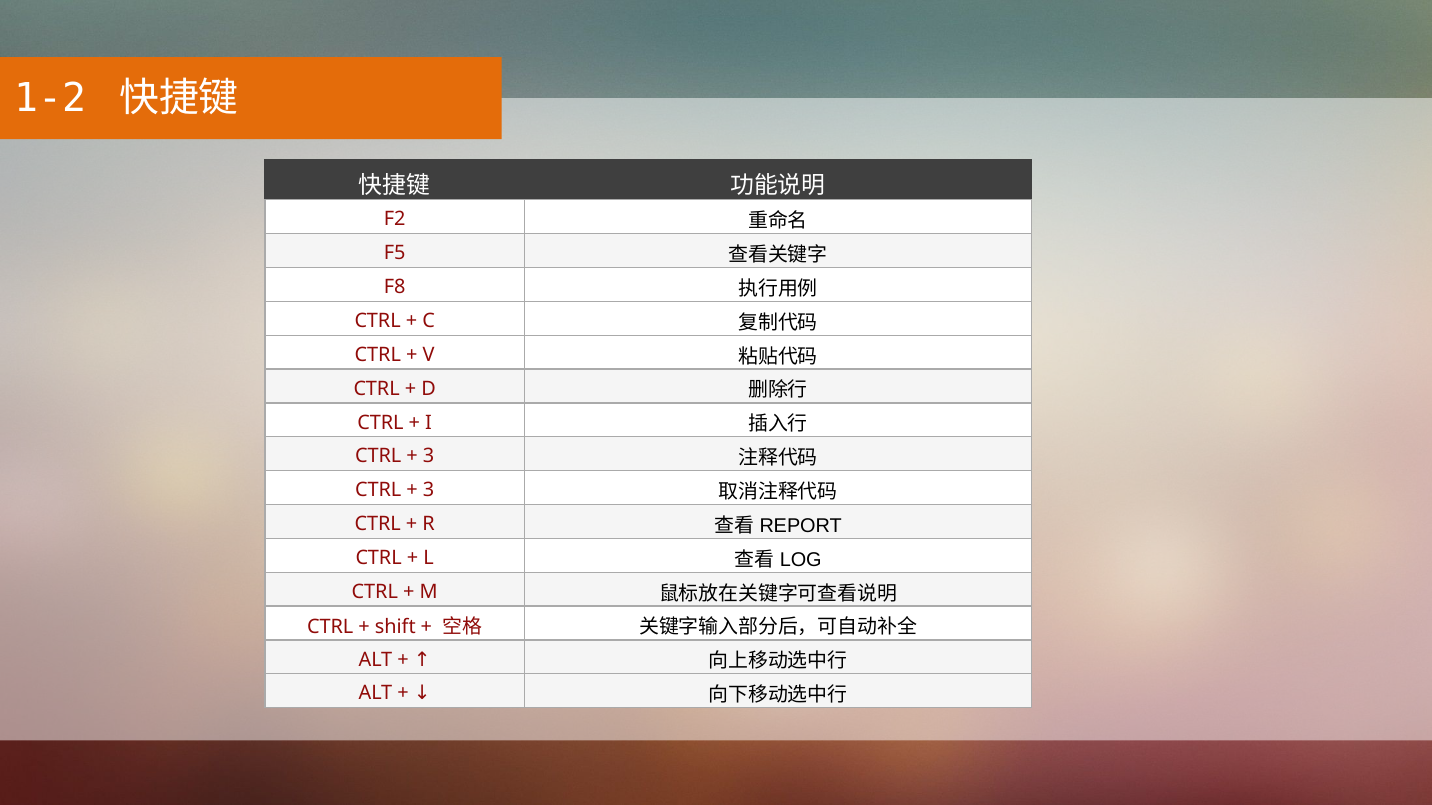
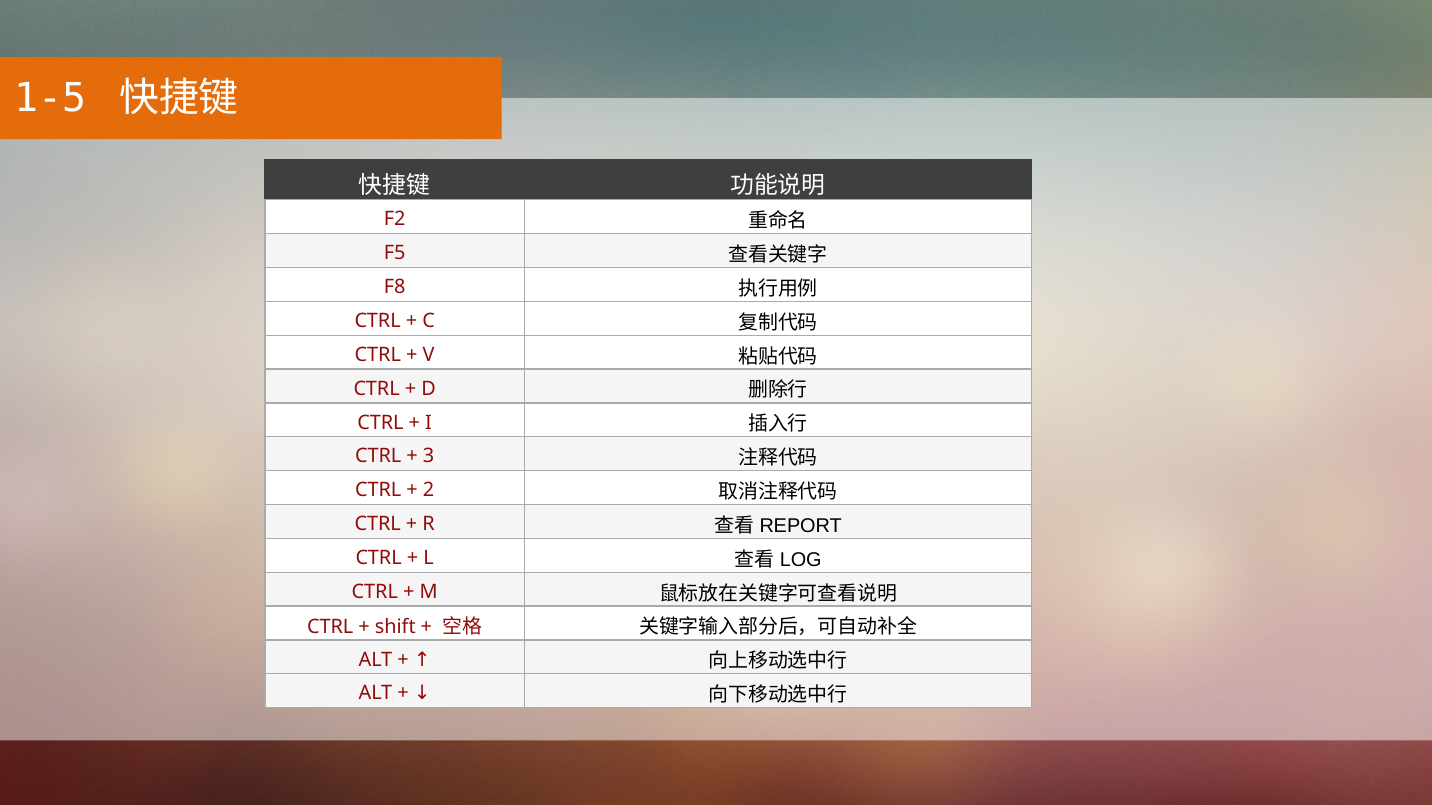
1-2: 1-2 -> 1-5 (50, 98)
3: 3 -> 2 (429, 491)
